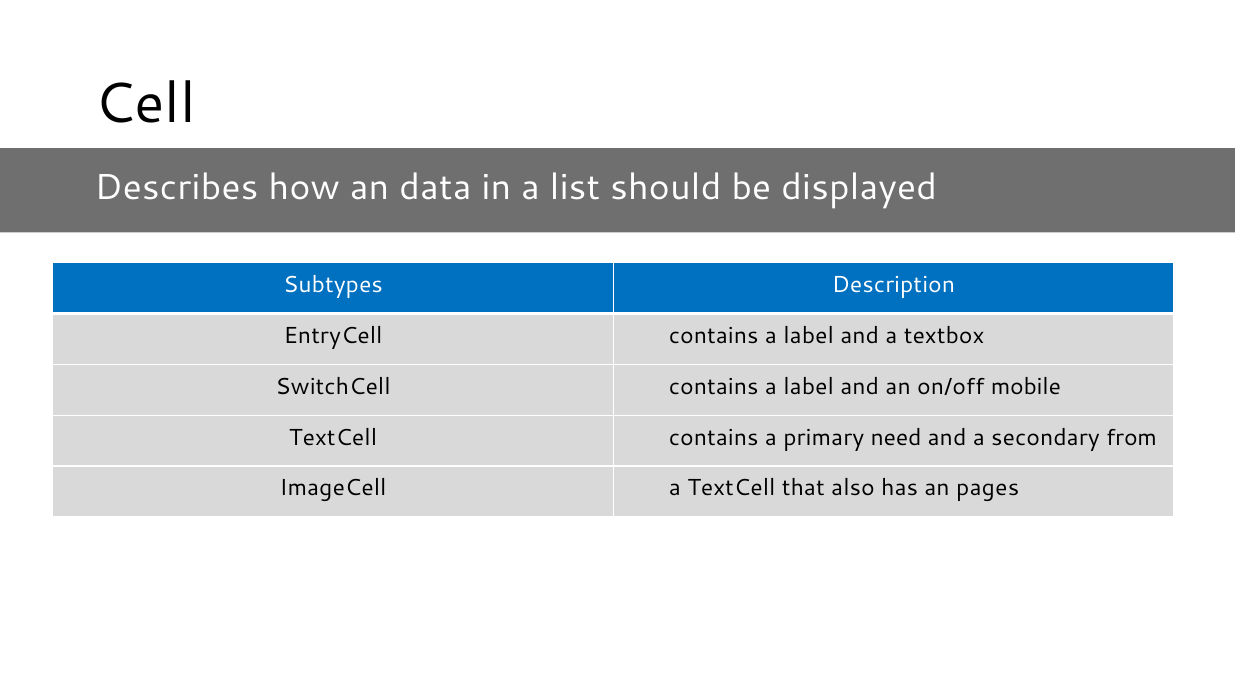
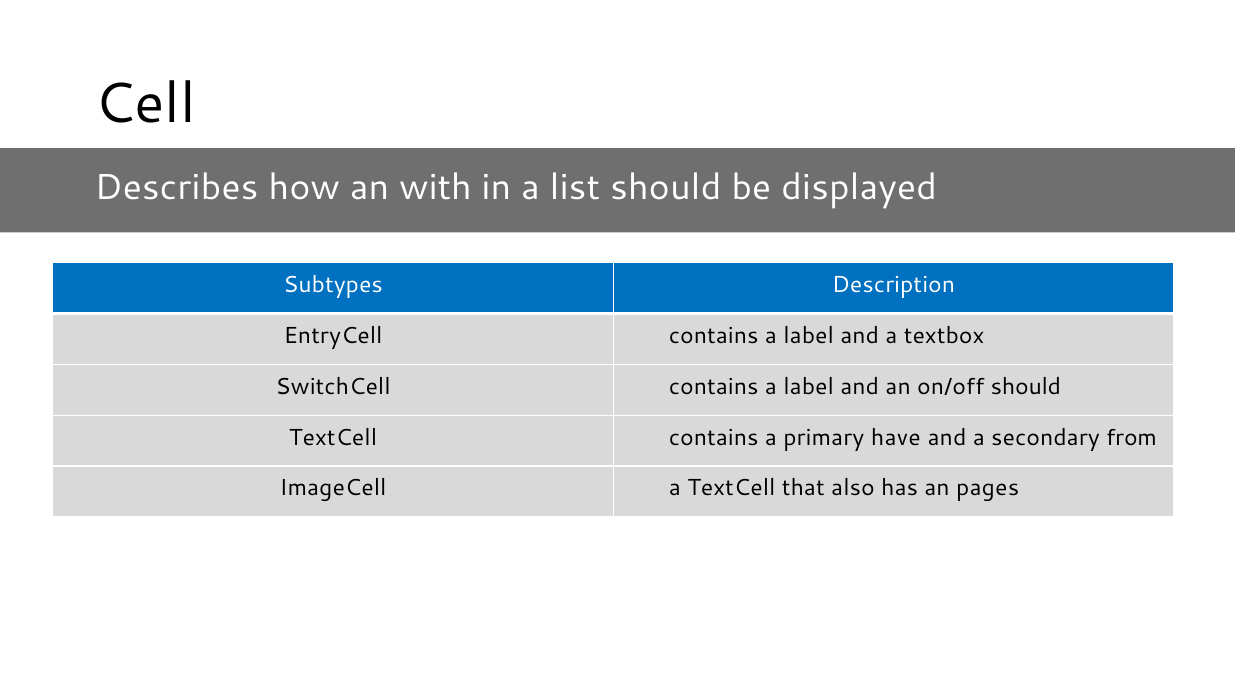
data: data -> with (436, 188)
on/off mobile: mobile -> should (1026, 387)
need: need -> have (896, 437)
